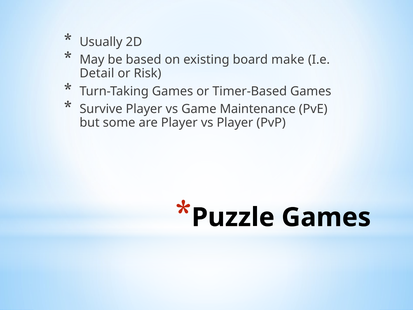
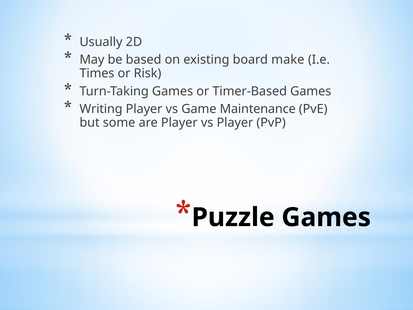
Detail: Detail -> Times (97, 73)
Survive: Survive -> Writing (101, 109)
